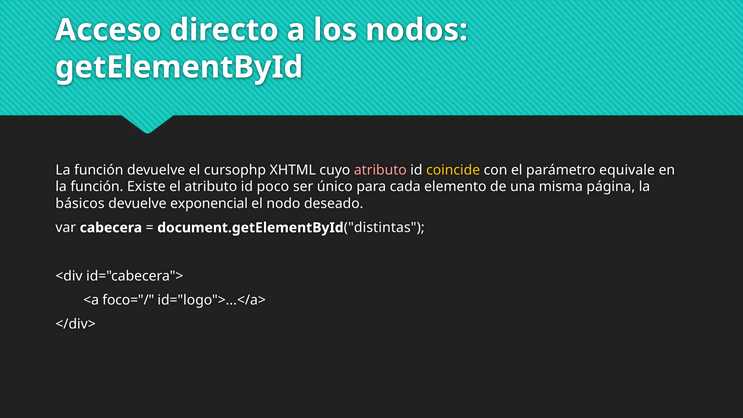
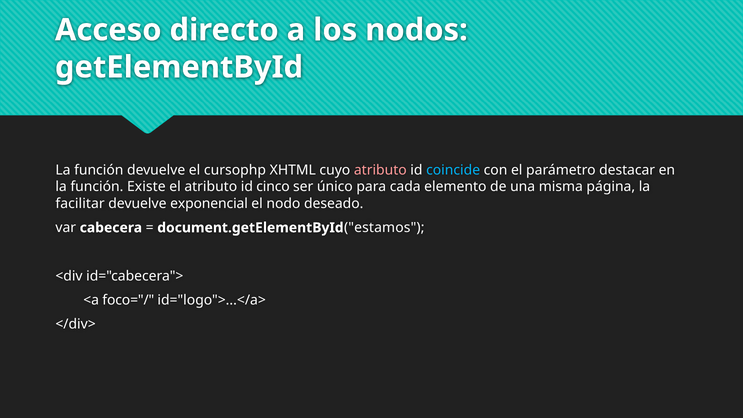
coincide colour: yellow -> light blue (453, 170)
equivale: equivale -> destacar (627, 170)
poco: poco -> cinco (273, 187)
básicos: básicos -> facilitar (80, 204)
distintas: distintas -> estamos (384, 228)
